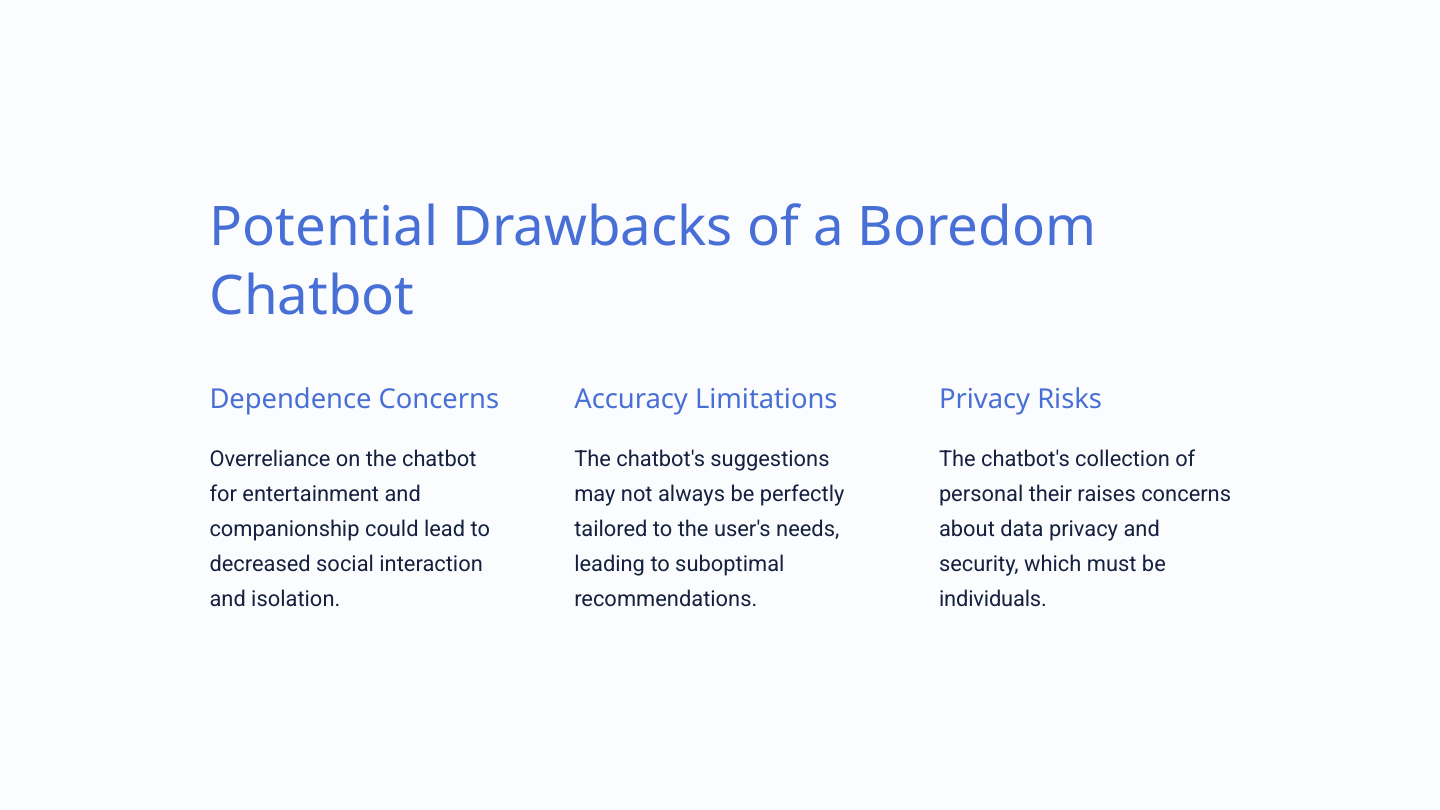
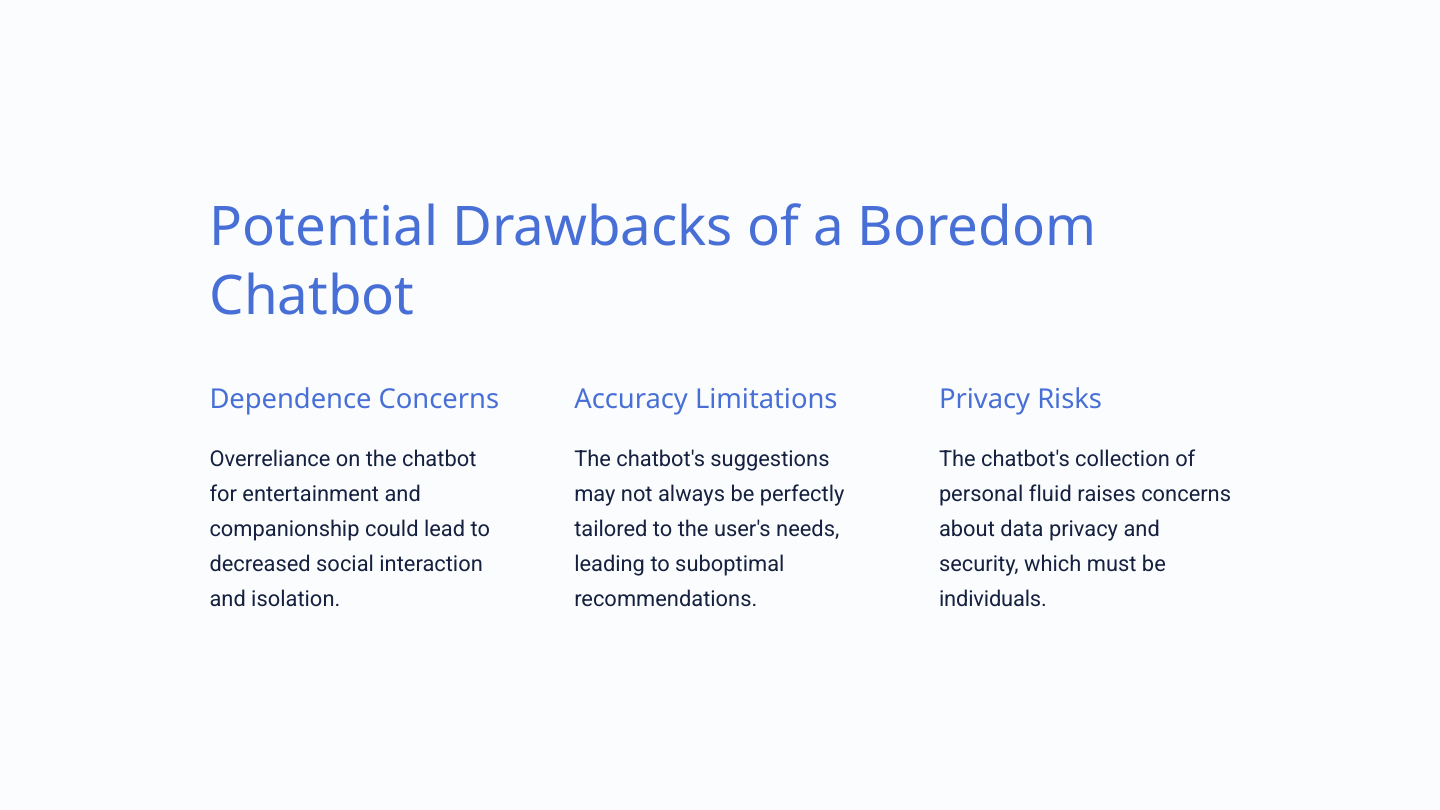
their: their -> fluid (1050, 494)
